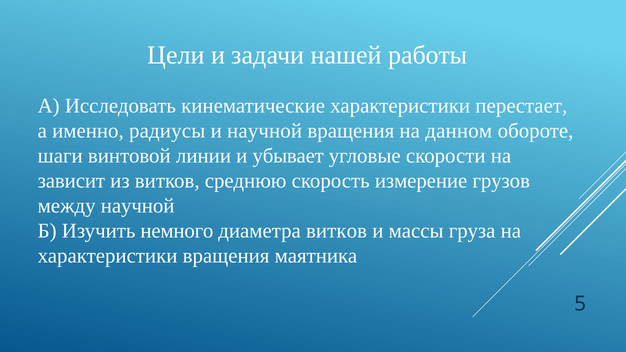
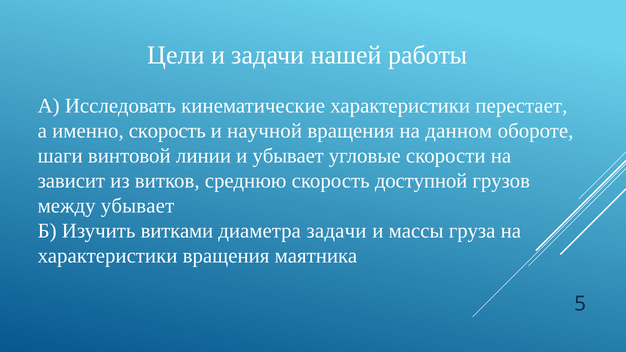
именно радиусы: радиусы -> скорость (167, 131)
измерение: измерение -> доступной (421, 181)
между научной: научной -> убывает (138, 206)
немного: немного -> витками (177, 231)
диаметра витков: витков -> задачи (336, 231)
